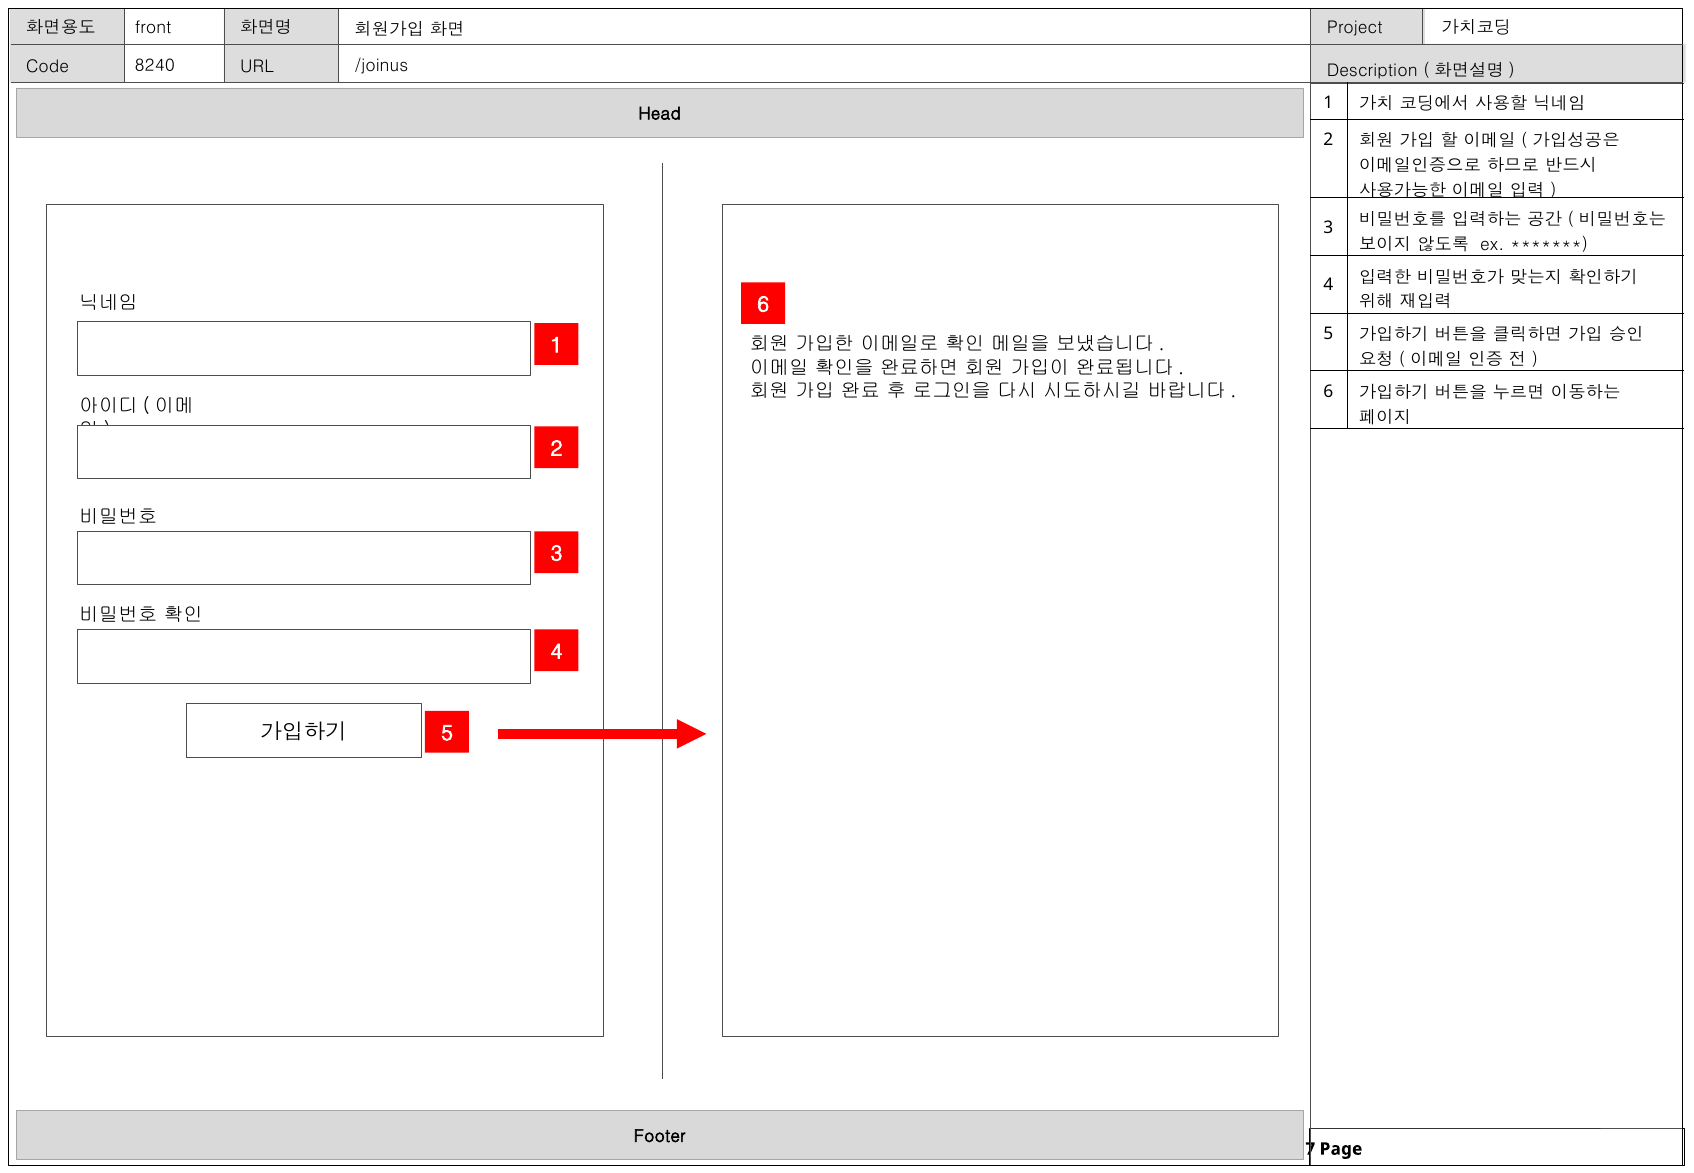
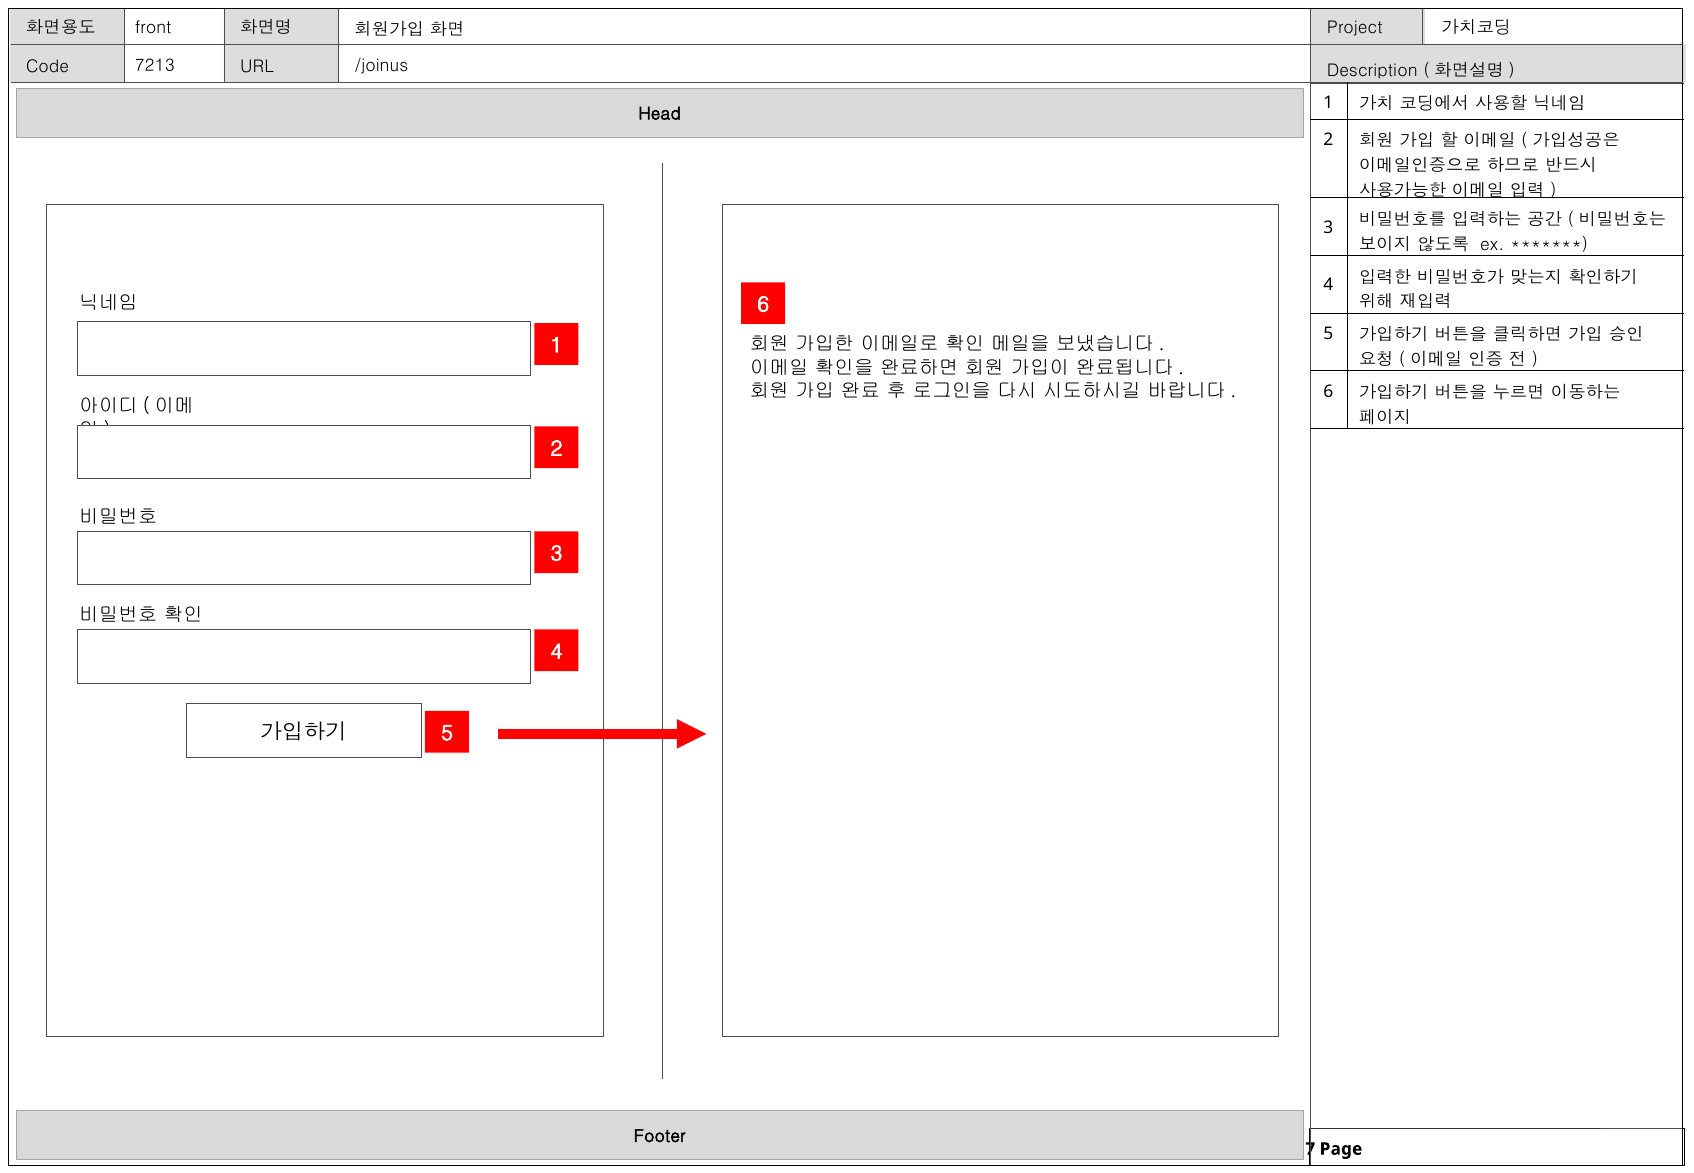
8240: 8240 -> 7213 (155, 66)
